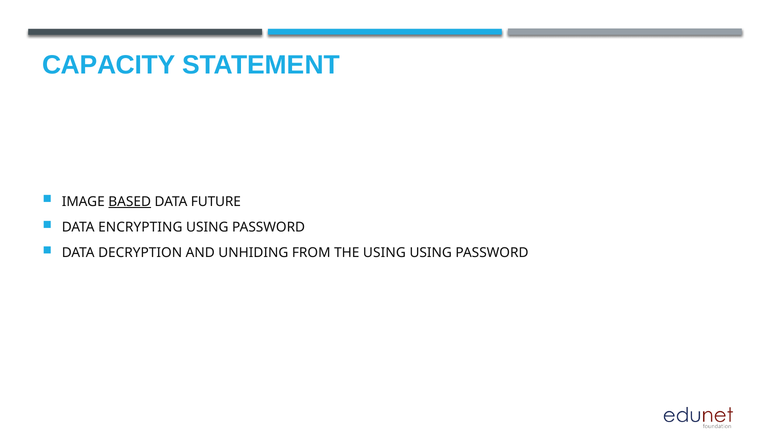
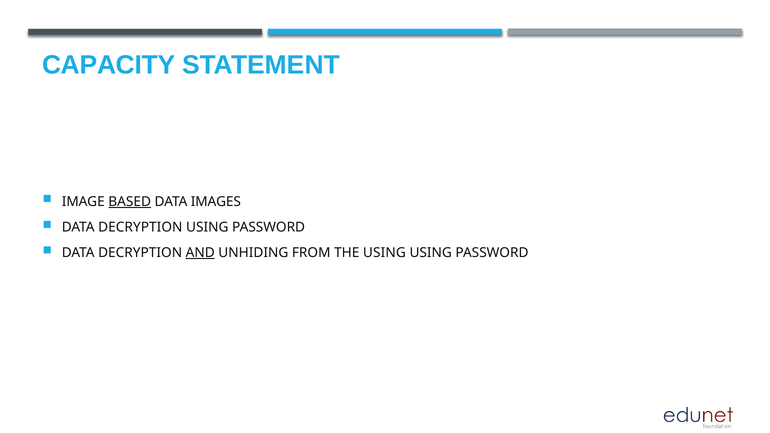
FUTURE: FUTURE -> IMAGES (216, 202)
ENCRYPTING: ENCRYPTING -> DECRYPTION (140, 227)
AND underline: none -> present (200, 253)
